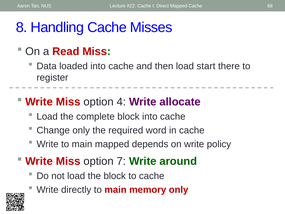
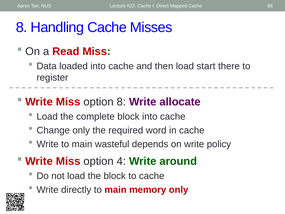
option 4: 4 -> 8 (121, 102)
main mapped: mapped -> wasteful (112, 144)
7: 7 -> 4 (121, 161)
